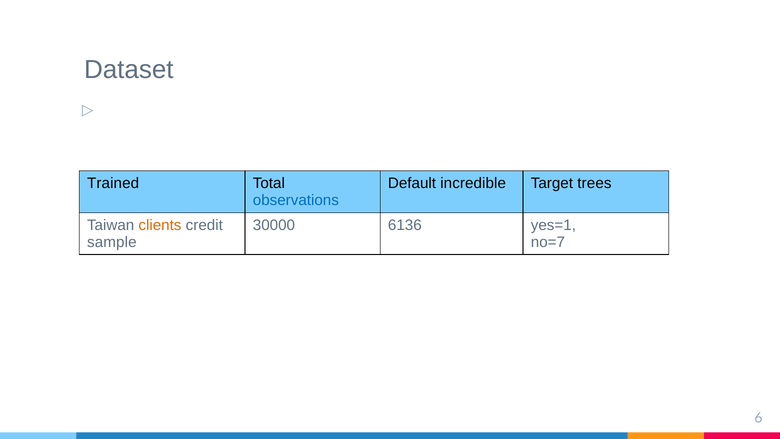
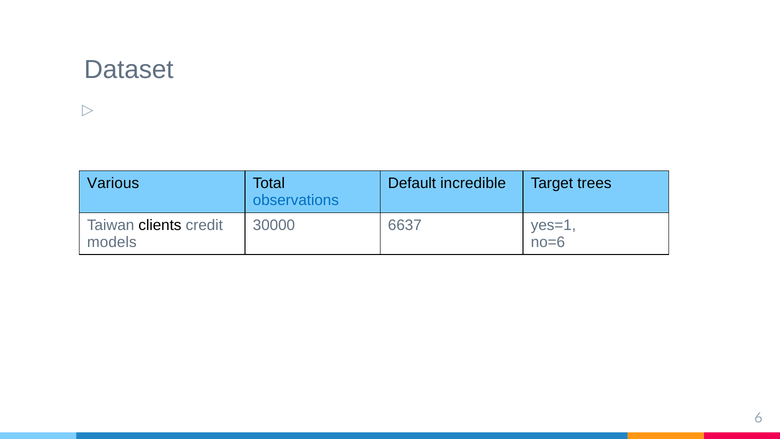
Trained: Trained -> Various (113, 183)
clients colour: orange -> black (160, 225)
6136: 6136 -> 6637 (405, 225)
sample: sample -> models (112, 242)
no=7: no=7 -> no=6 (548, 242)
